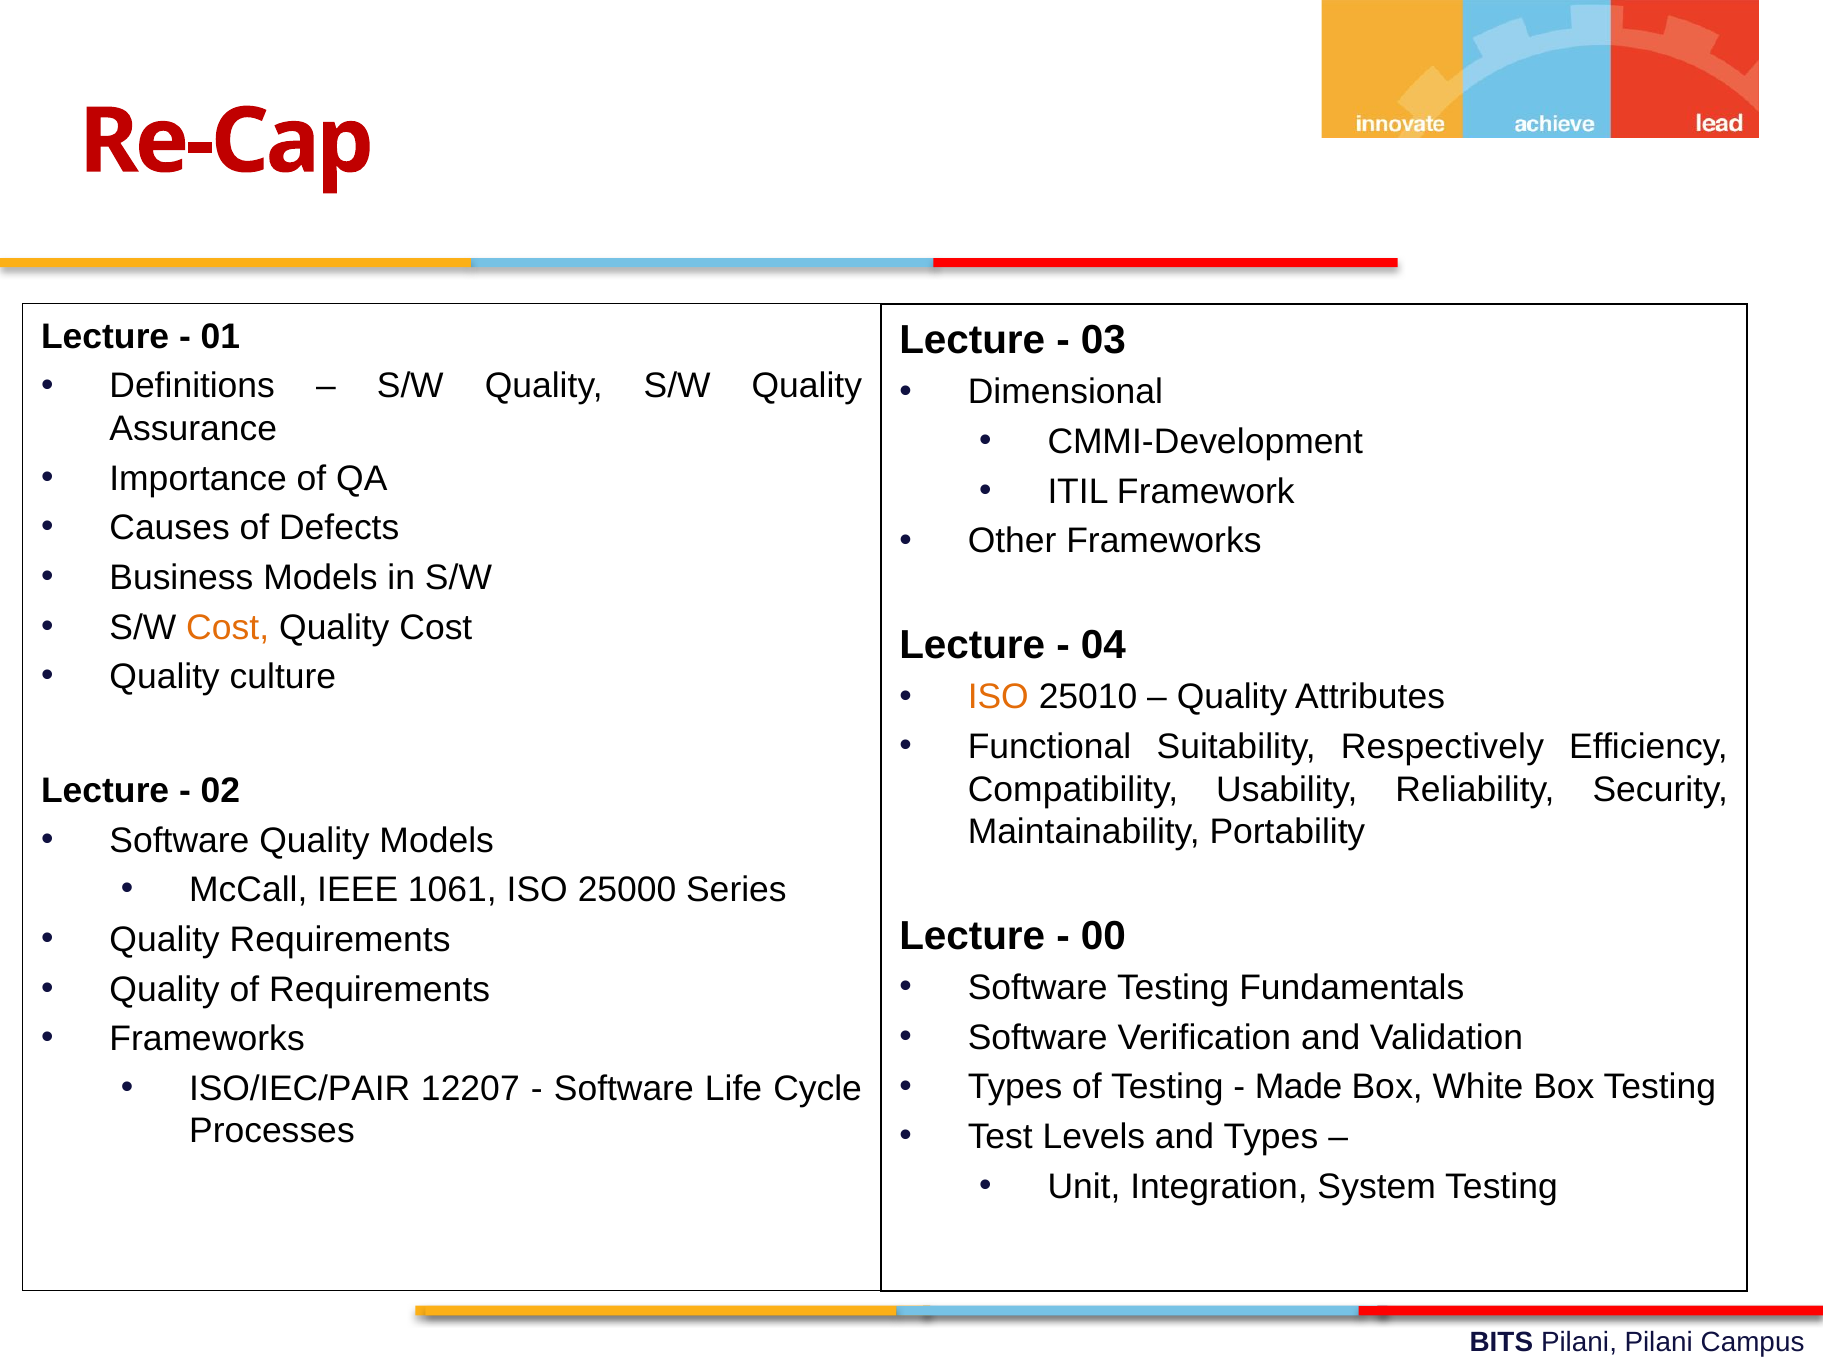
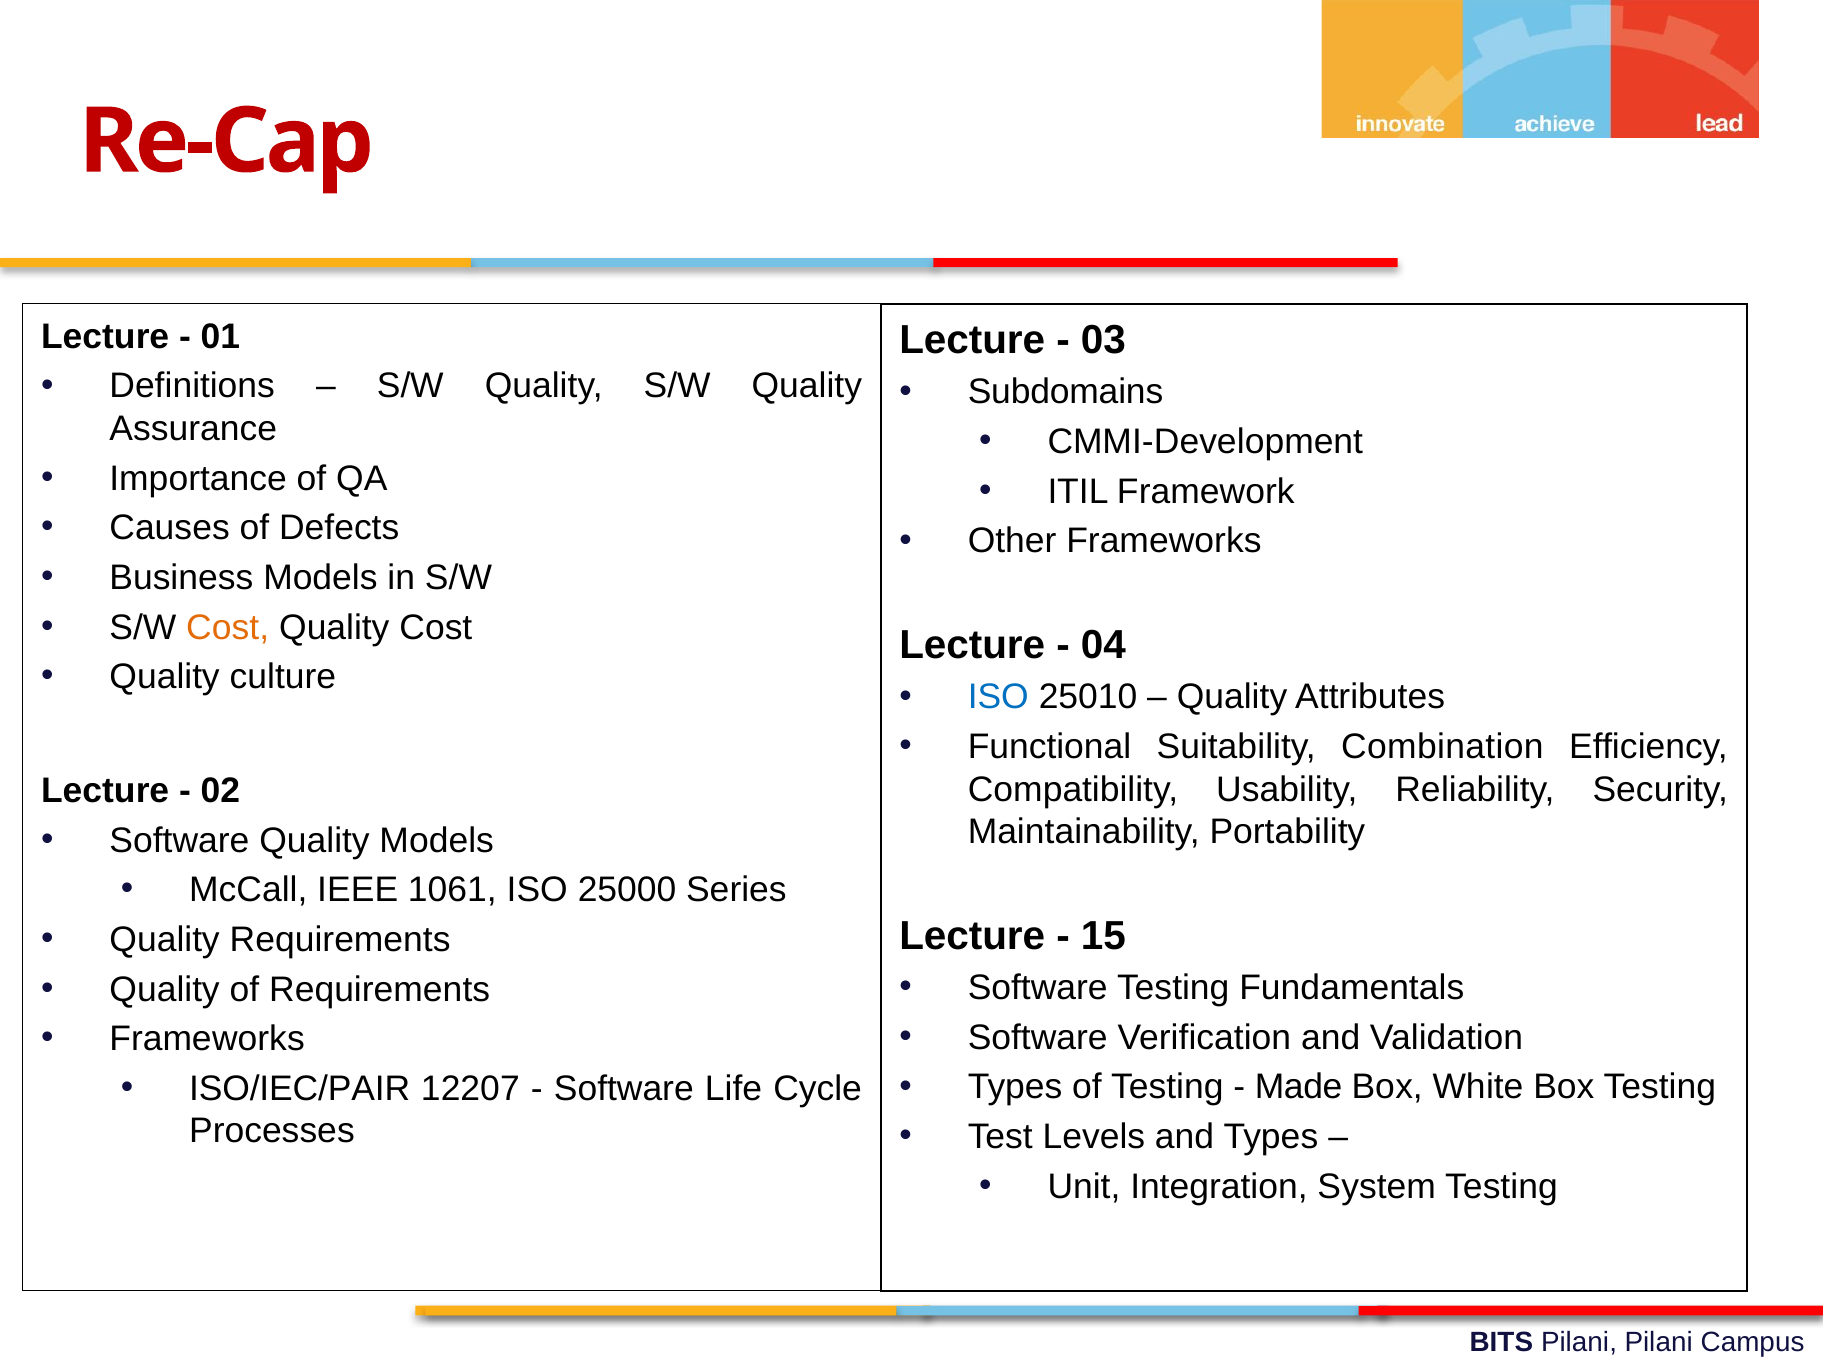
Dimensional: Dimensional -> Subdomains (1066, 392)
ISO colour: orange -> blue (998, 697)
Respectively: Respectively -> Combination (1442, 747)
00: 00 -> 15 (1103, 936)
